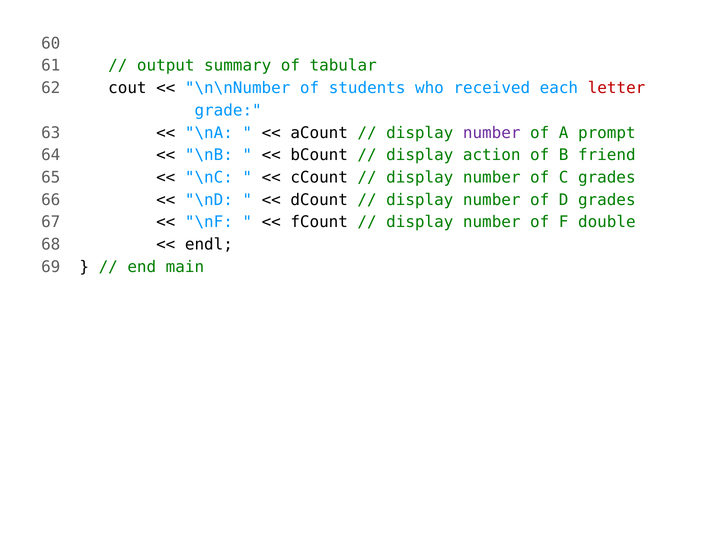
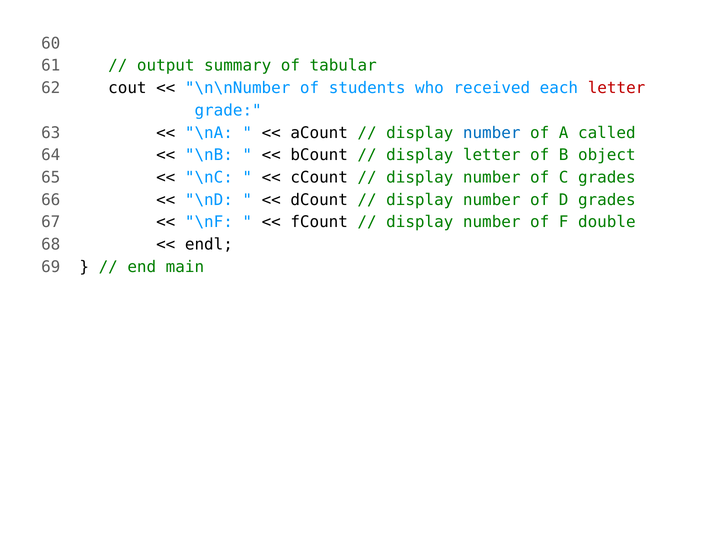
number colour: purple -> blue (492, 133)
prompt: prompt -> called (607, 133)
display action: action -> letter (492, 155)
friend: friend -> object (607, 155)
